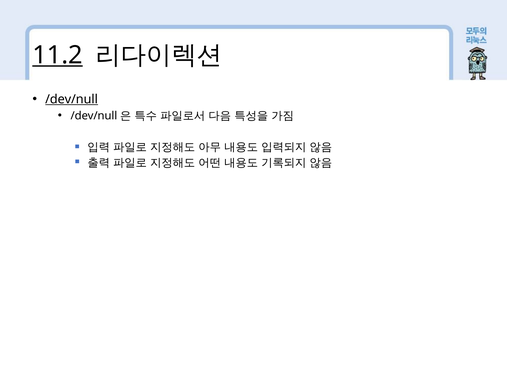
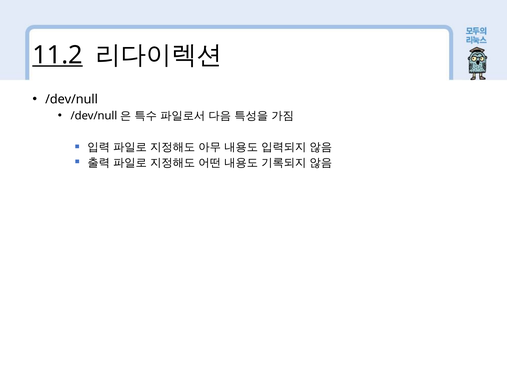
/dev/null underline: present -> none (72, 99)
